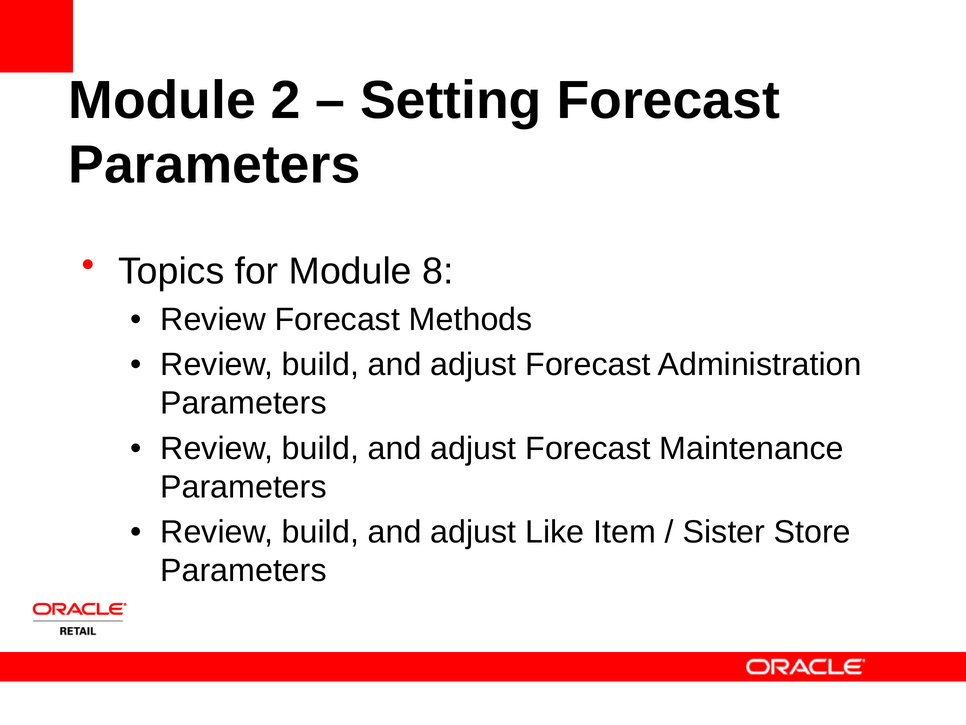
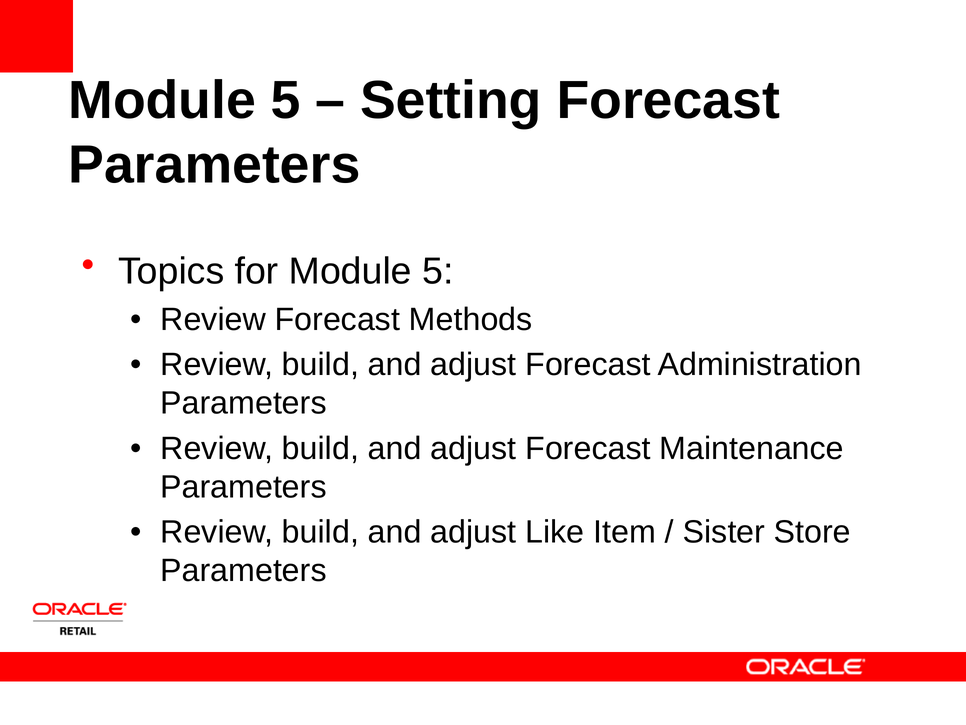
2: 2 -> 5 (286, 100)
for Module 8: 8 -> 5 (438, 271)
